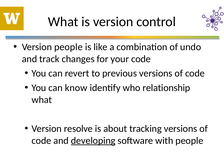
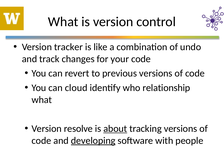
Version people: people -> tracker (69, 47)
know: know -> cloud (76, 88)
about underline: none -> present (115, 129)
